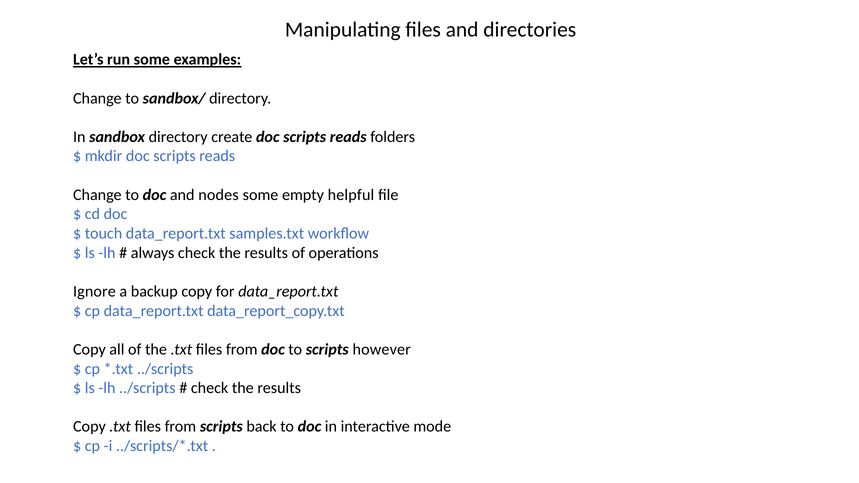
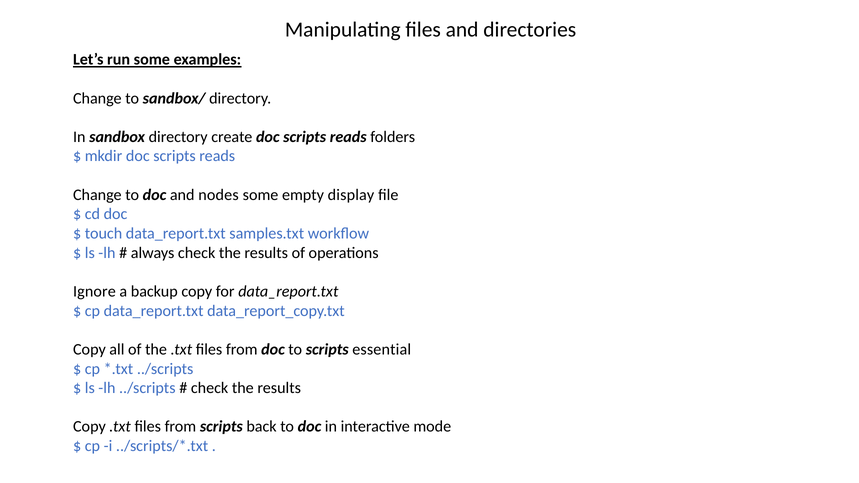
helpful: helpful -> display (351, 195)
however: however -> essential (382, 350)
